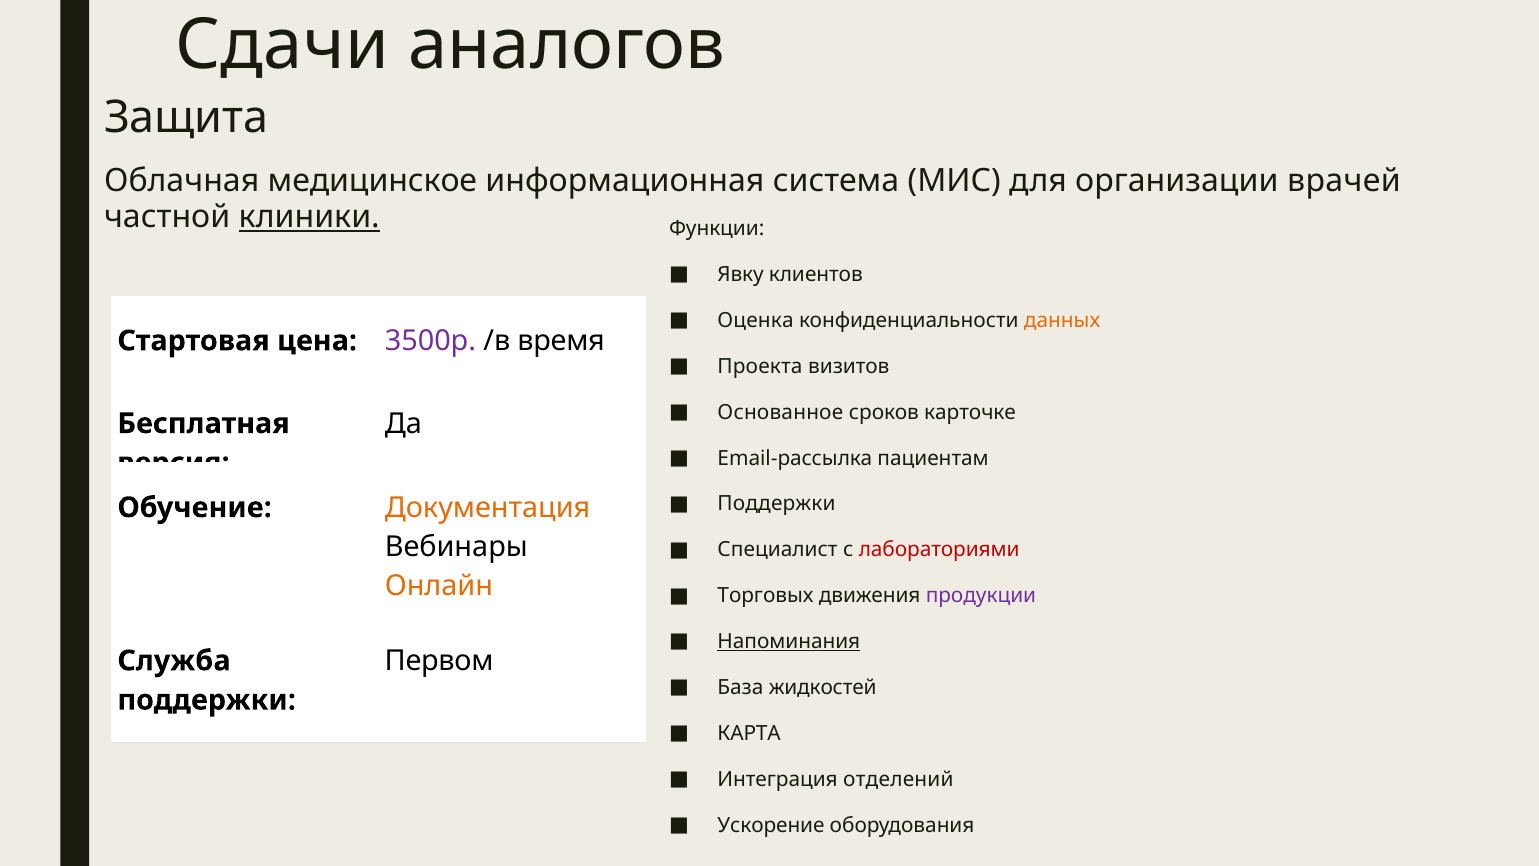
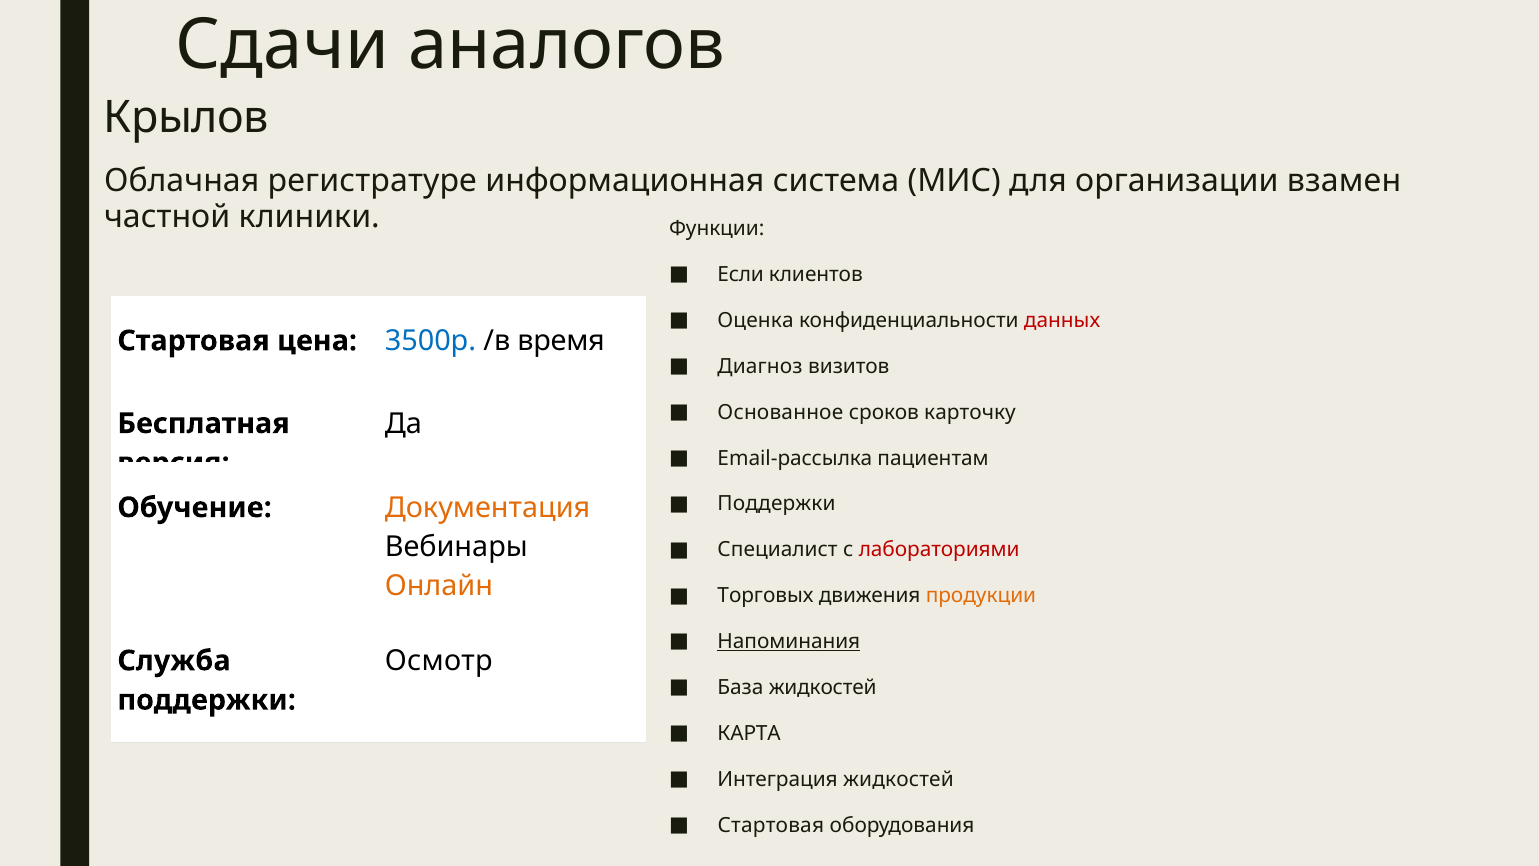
Защита: Защита -> Крылов (186, 118)
медицинское: медицинское -> регистратуре (372, 181)
врачей: врачей -> взамен (1344, 181)
клиники underline: present -> none (309, 217)
Явку: Явку -> Если (741, 275)
данных colour: orange -> red (1062, 320)
3500р colour: purple -> blue (430, 341)
Проекта: Проекта -> Диагноз (760, 366)
карточке: карточке -> карточку (970, 412)
продукции colour: purple -> orange (981, 596)
Первом: Первом -> Осмотр (439, 661)
Интеграция отделений: отделений -> жидкостей (898, 779)
Ускорение: Ускорение -> Стартовая (771, 825)
